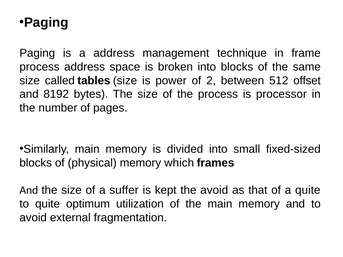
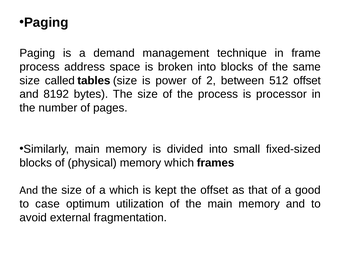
a address: address -> demand (114, 53)
a suffer: suffer -> which (124, 190)
the avoid: avoid -> offset (214, 190)
a quite: quite -> good (308, 190)
to quite: quite -> case (47, 204)
